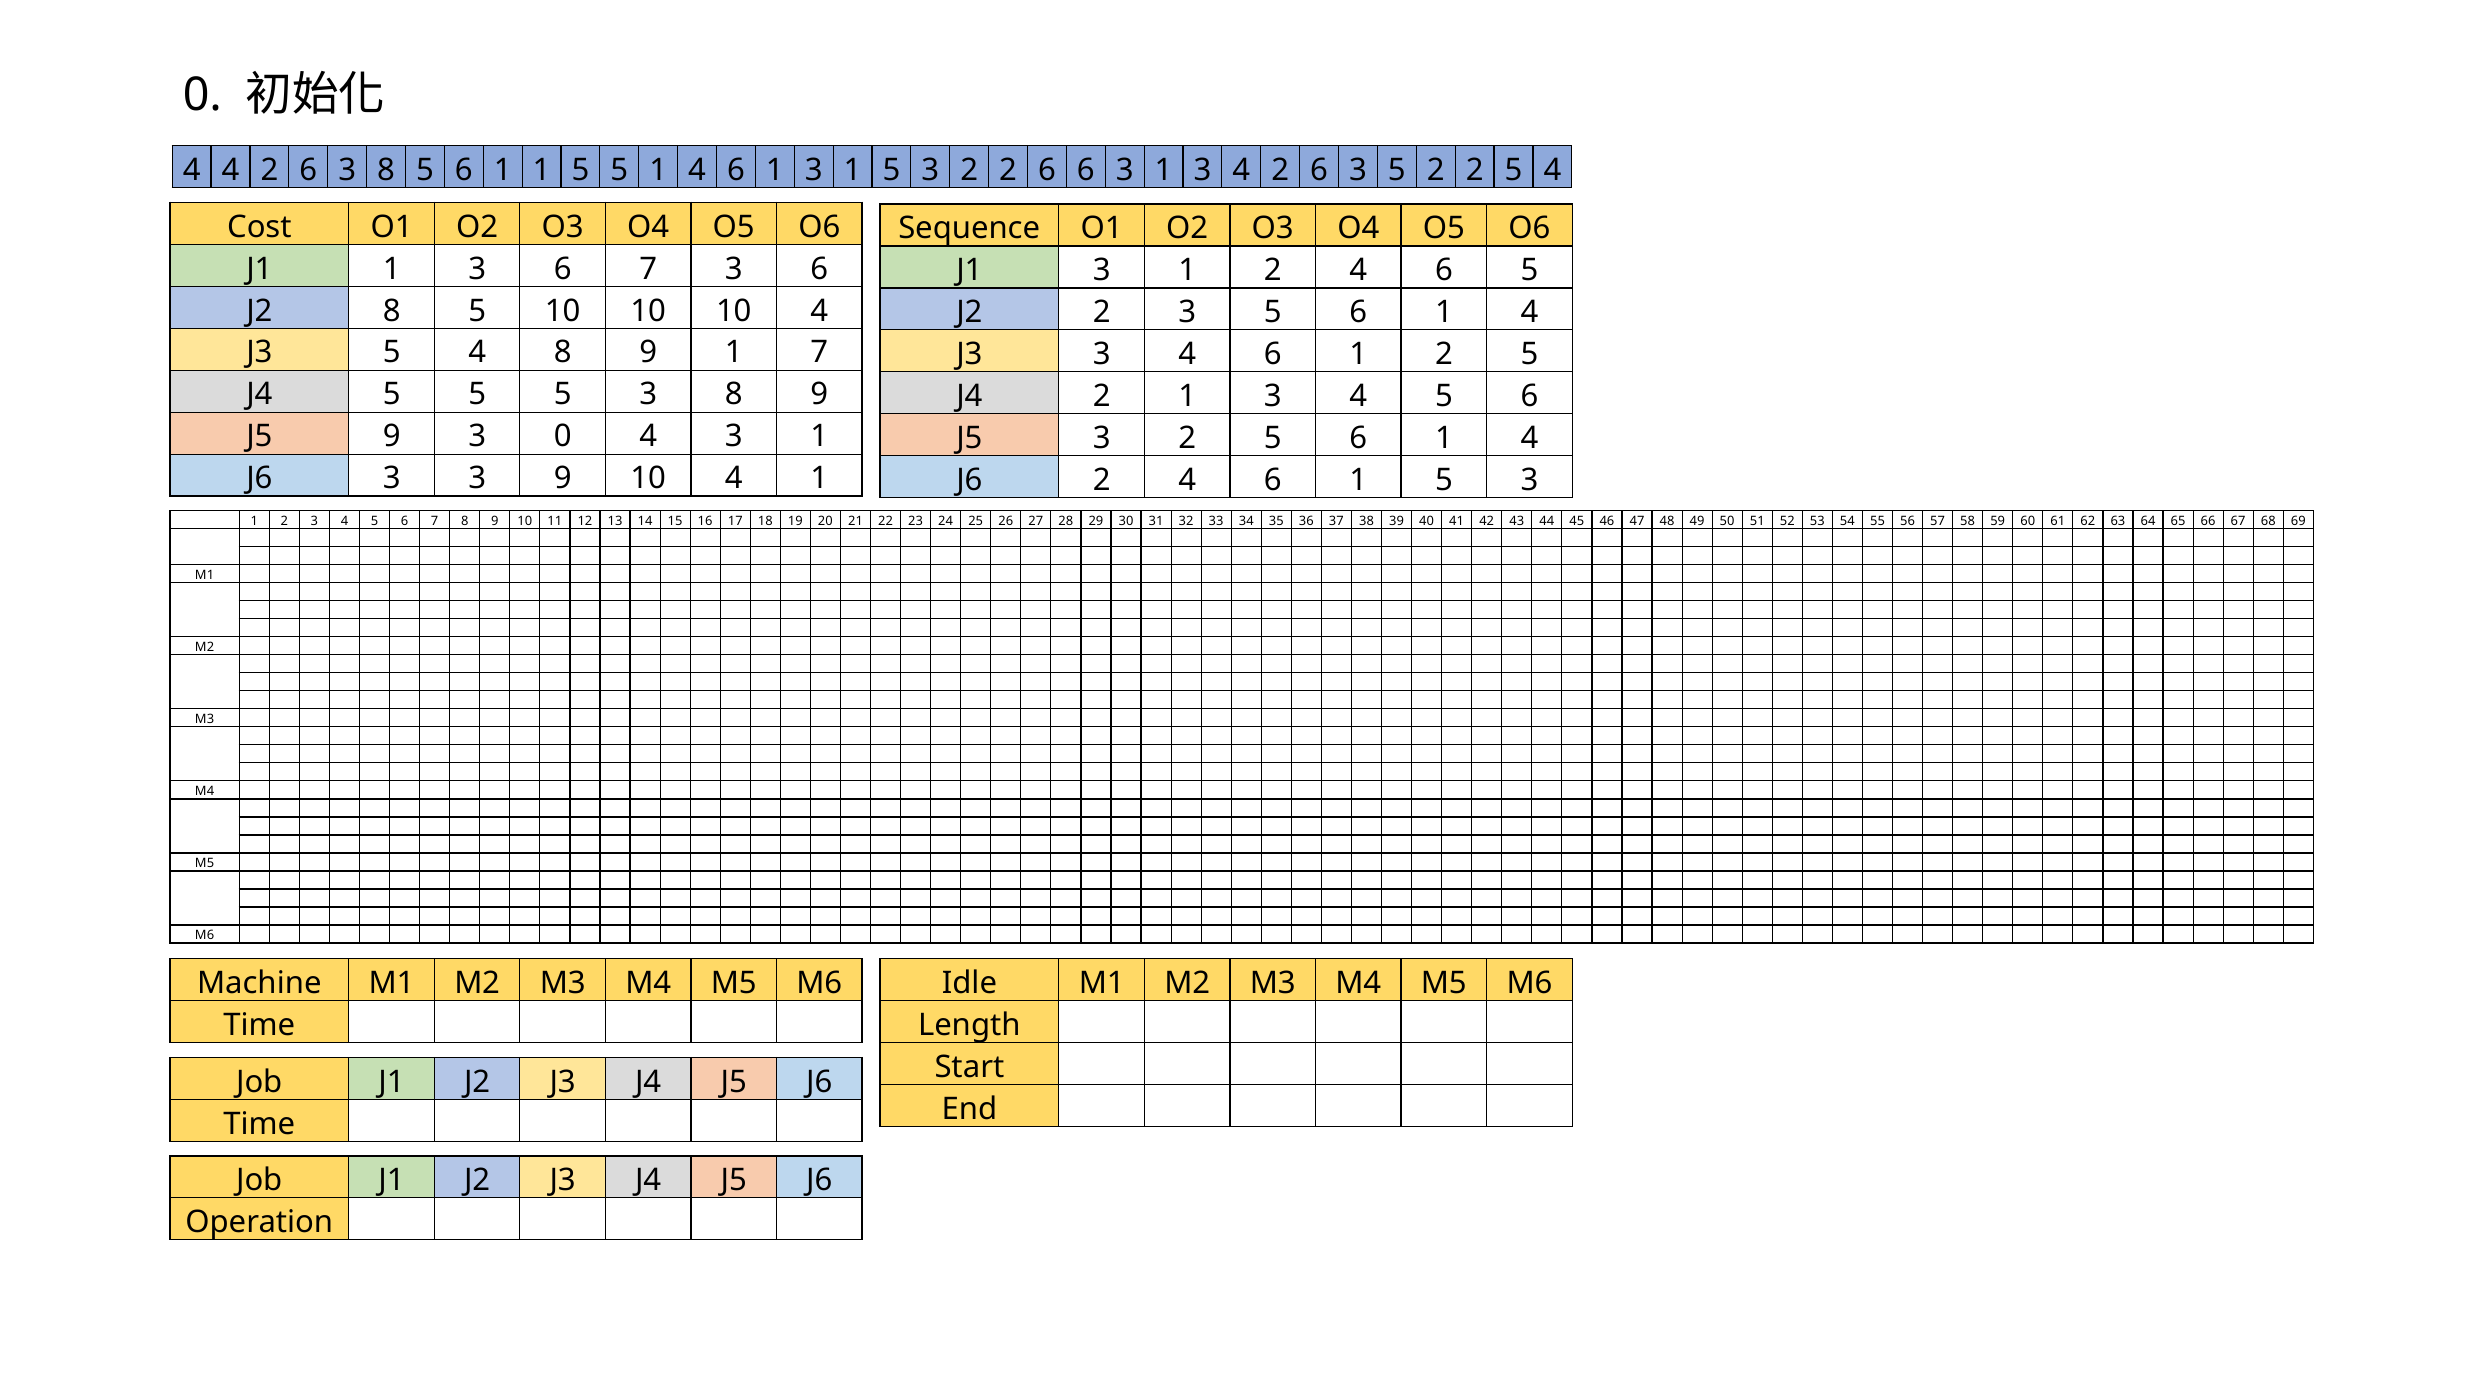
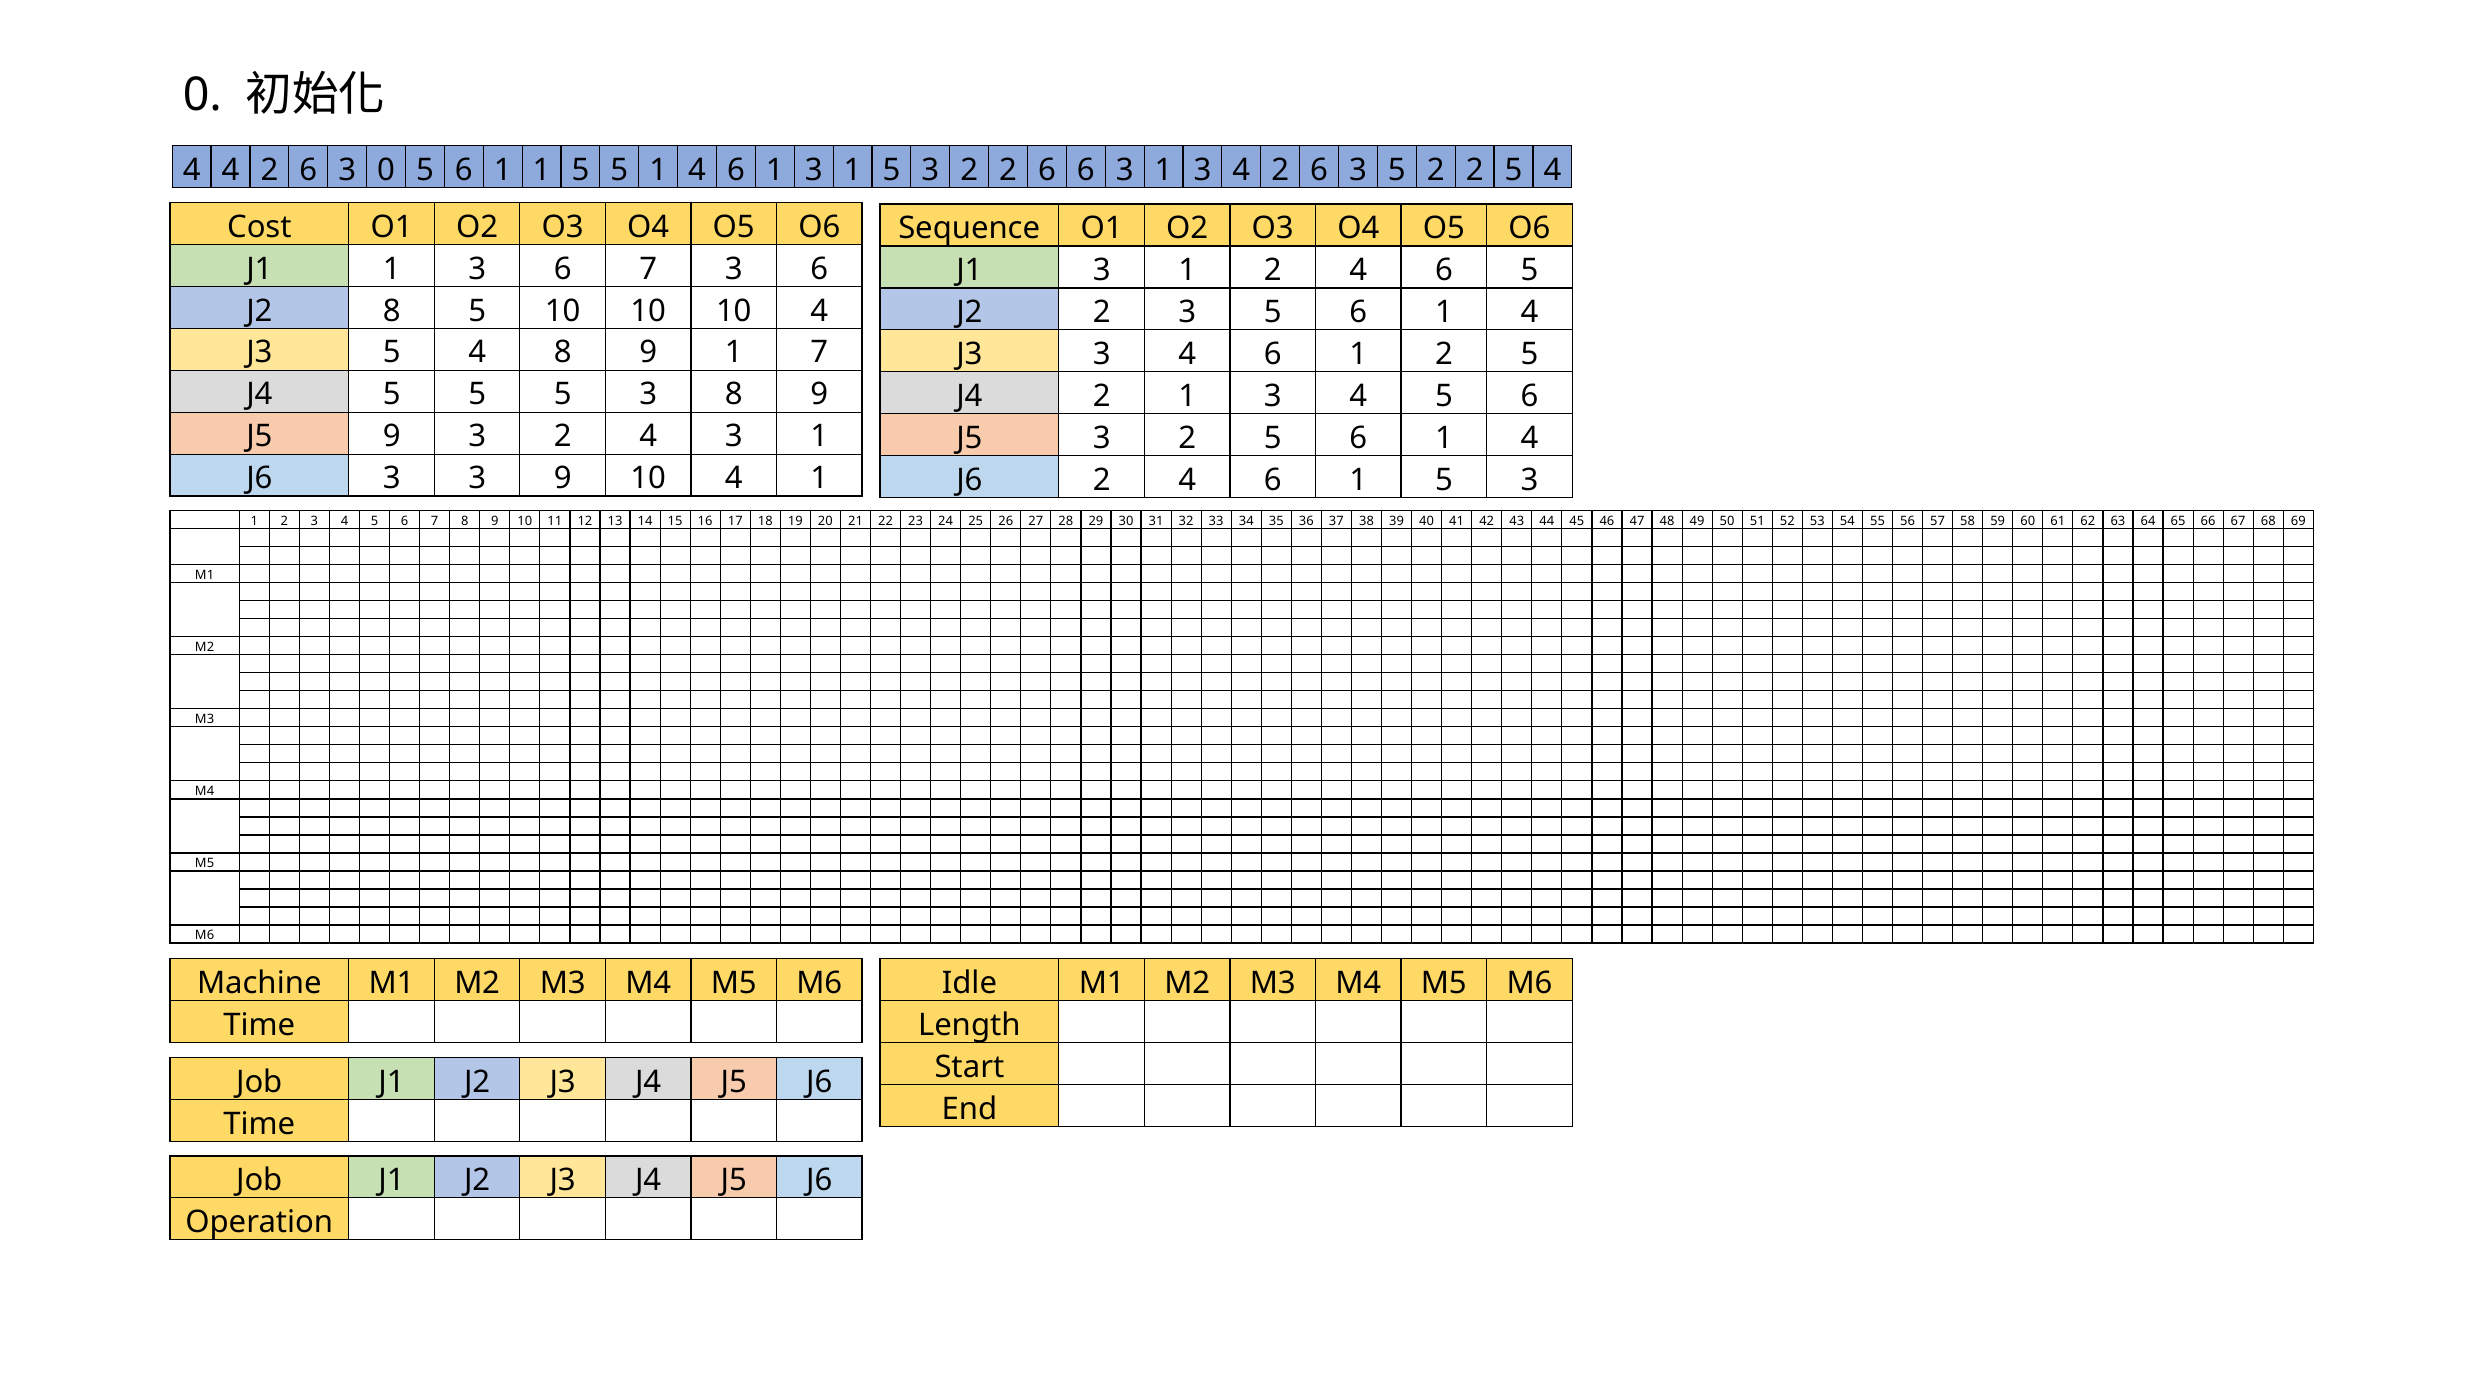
6 3 8: 8 -> 0 (386, 170)
9 3 0: 0 -> 2 (563, 437)
